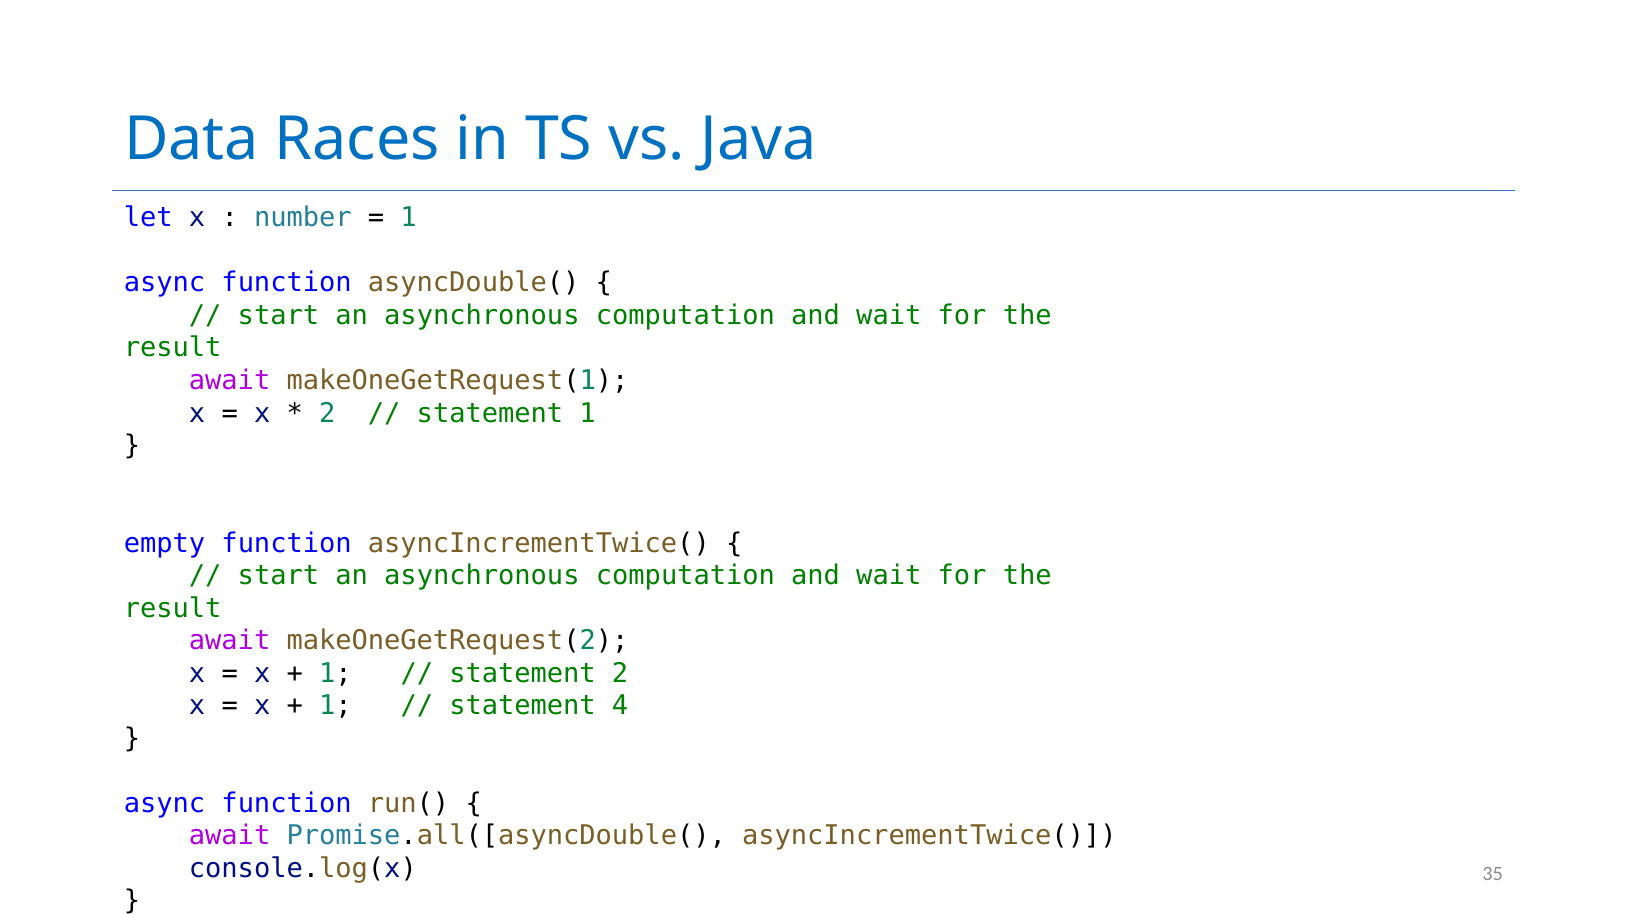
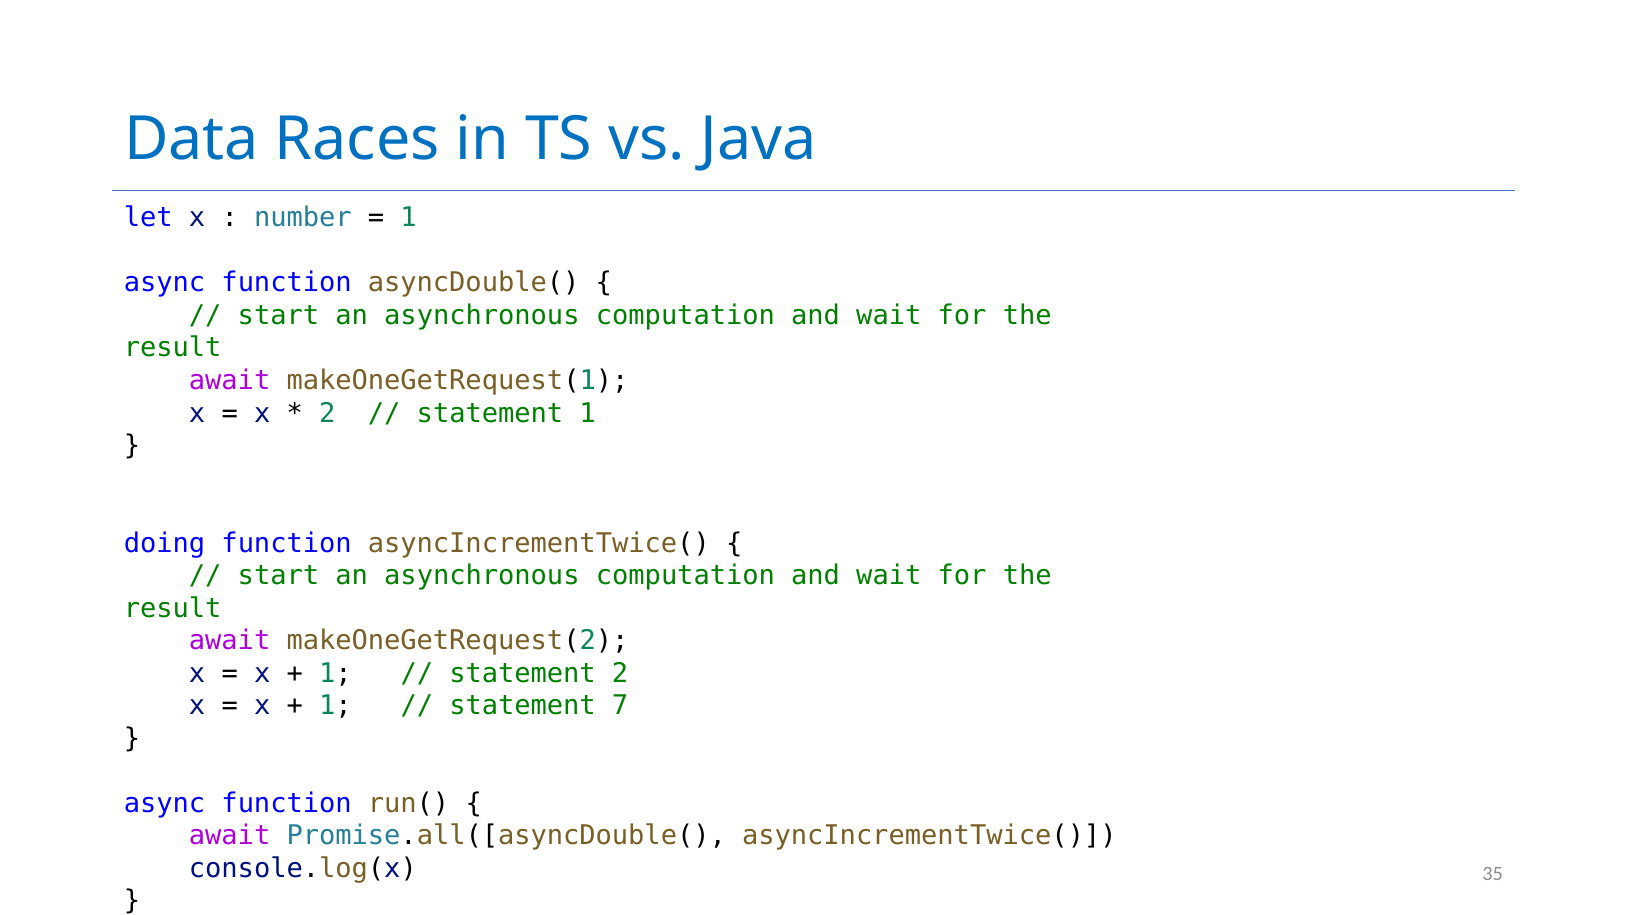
empty: empty -> doing (165, 543)
4: 4 -> 7 (620, 706)
